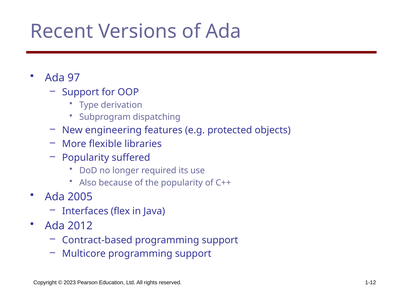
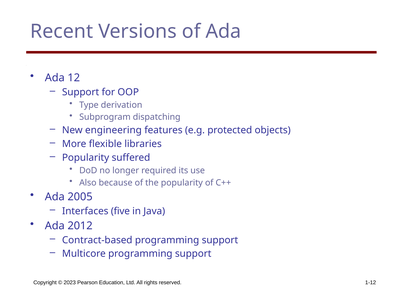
97: 97 -> 12 (74, 78)
flex: flex -> five (120, 212)
